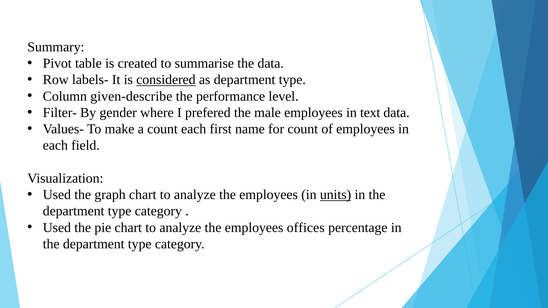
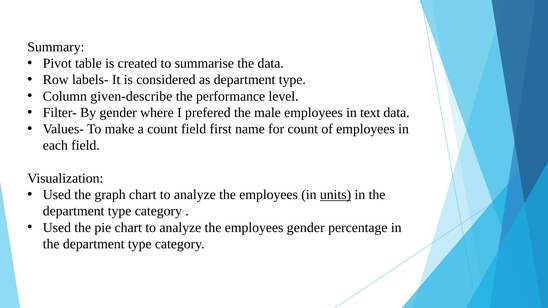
considered underline: present -> none (166, 80)
count each: each -> field (194, 129)
employees offices: offices -> gender (306, 228)
